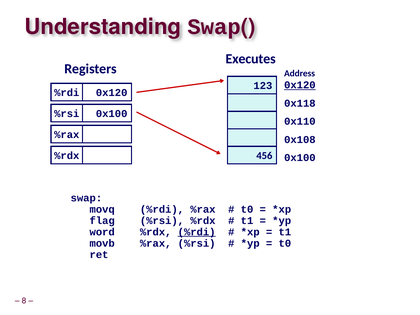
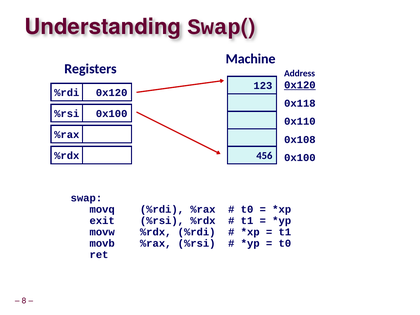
Executes: Executes -> Machine (251, 59)
flag: flag -> exit (102, 221)
word: word -> movw (102, 232)
%rdi underline: present -> none (197, 232)
